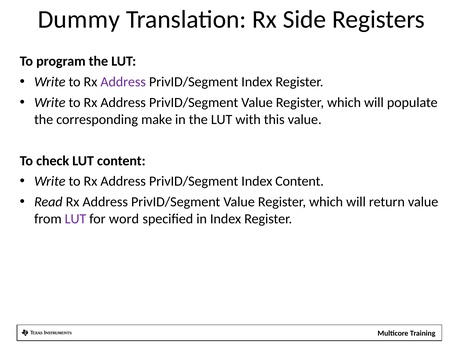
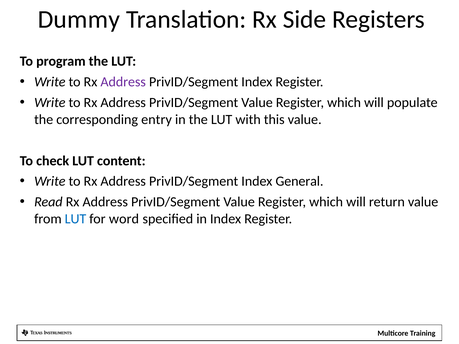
make: make -> entry (157, 120)
Index Content: Content -> General (300, 181)
LUT colour: purple -> blue (76, 219)
